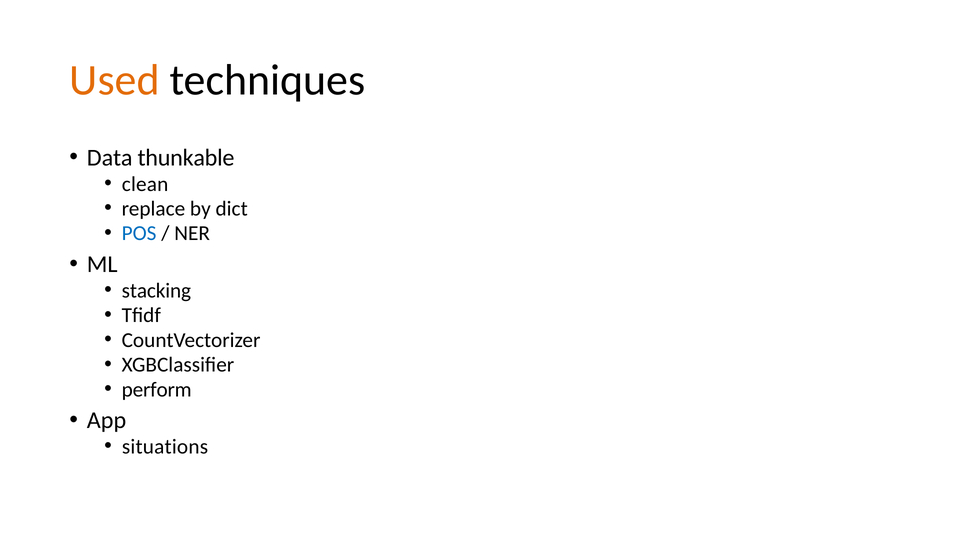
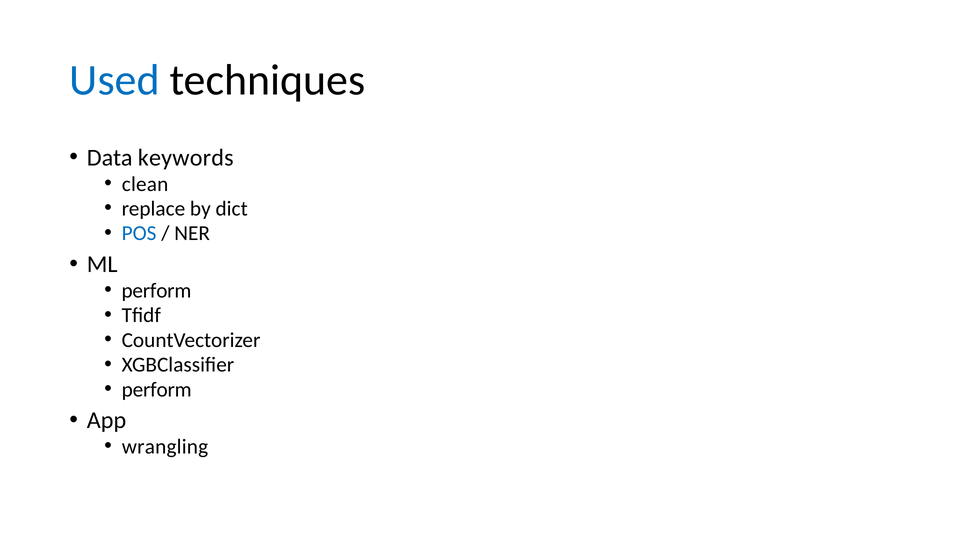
Used colour: orange -> blue (115, 80)
thunkable: thunkable -> keywords (186, 158)
stacking: stacking -> perform (156, 291)
situations: situations -> wrangling (165, 447)
